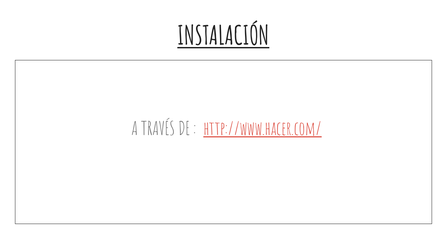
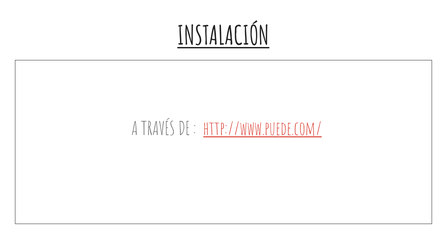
http://www.hacer.com/: http://www.hacer.com/ -> http://www.puede.com/ (263, 129)
